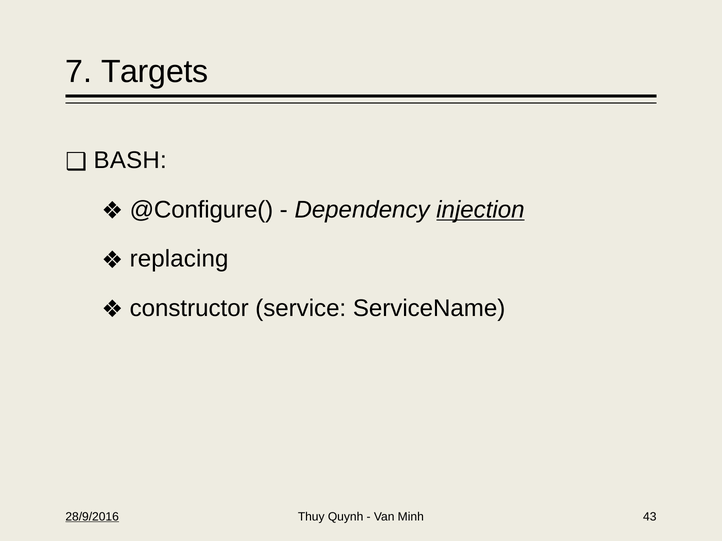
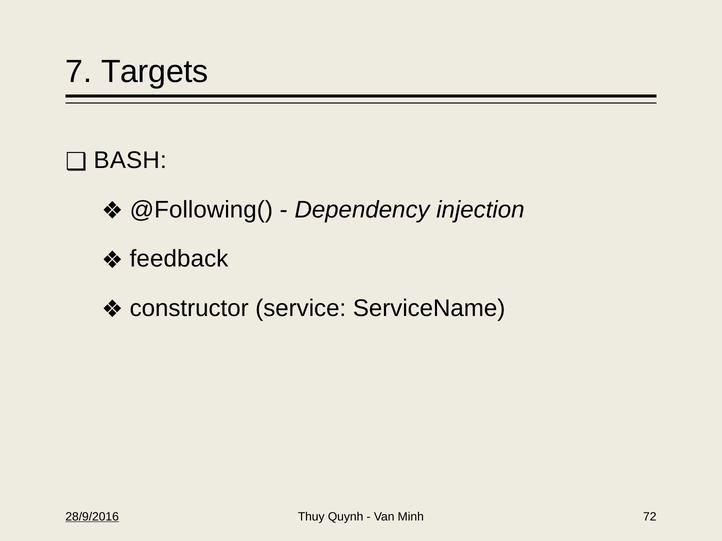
@Configure(: @Configure( -> @Following( (201, 210)
injection underline: present -> none (480, 210)
replacing: replacing -> feedback (179, 259)
43: 43 -> 72 (650, 517)
